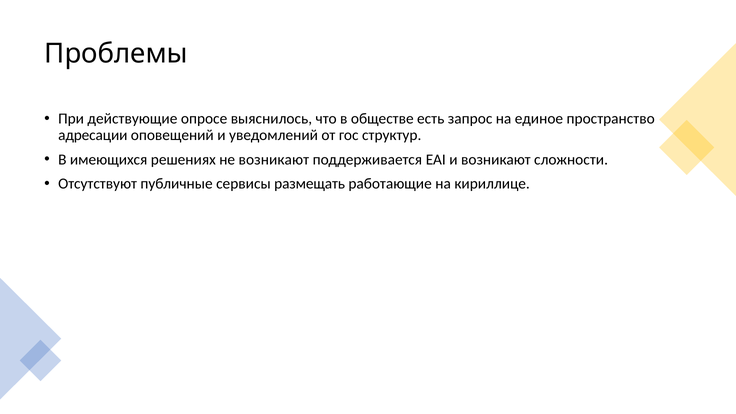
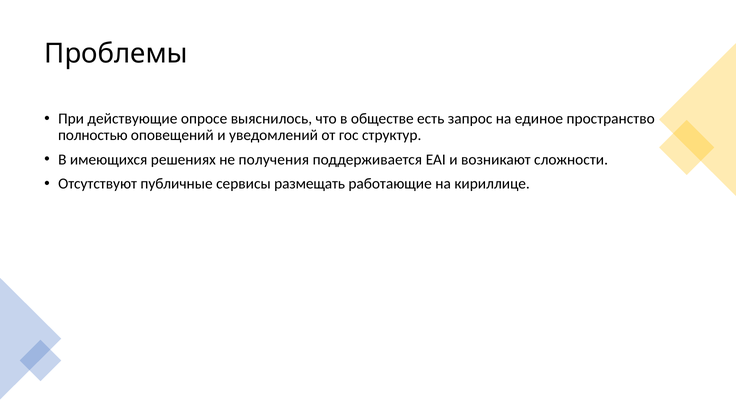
адресации: адресации -> полностью (93, 135)
не возникают: возникают -> получения (274, 159)
